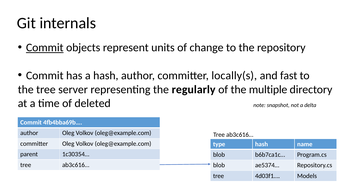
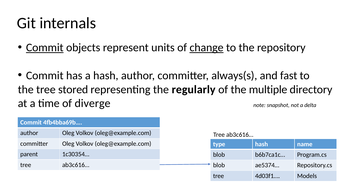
change underline: none -> present (207, 48)
locally(s: locally(s -> always(s (234, 76)
server: server -> stored (73, 90)
deleted: deleted -> diverge (93, 104)
